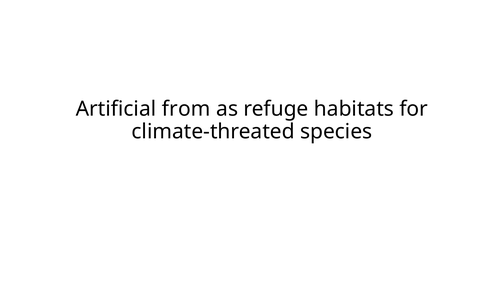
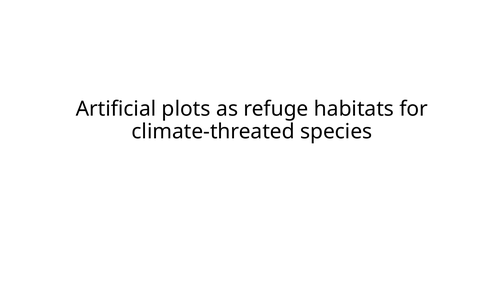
from: from -> plots (186, 109)
